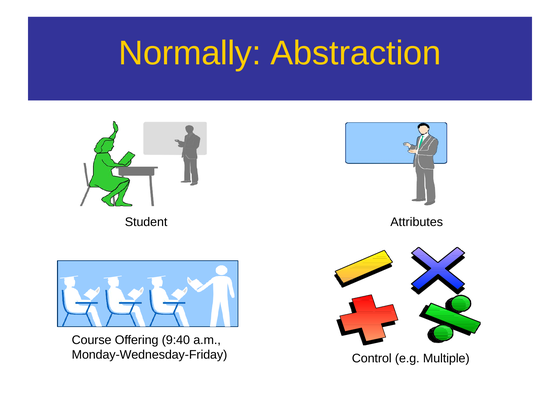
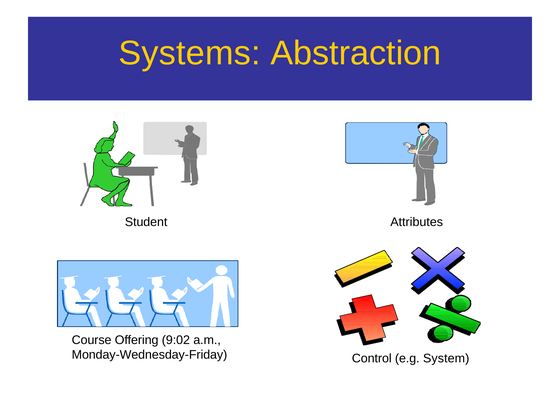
Normally: Normally -> Systems (190, 53)
9:40: 9:40 -> 9:02 (176, 340)
Multiple: Multiple -> System (446, 358)
